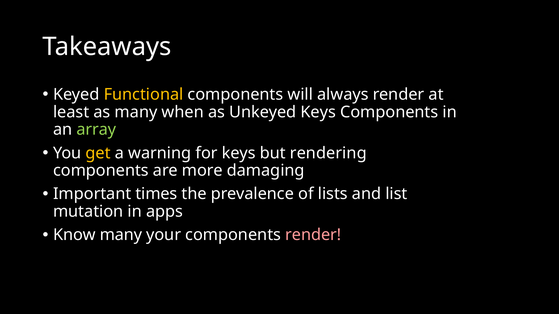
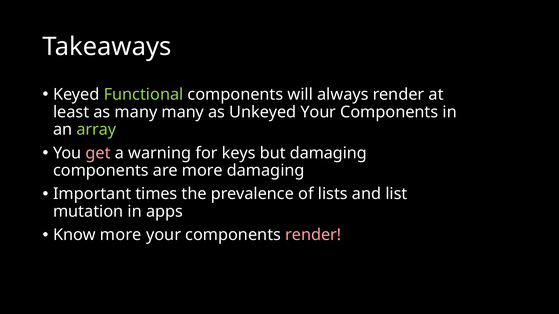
Functional colour: yellow -> light green (144, 95)
many when: when -> many (183, 112)
Unkeyed Keys: Keys -> Your (318, 112)
get colour: yellow -> pink (98, 153)
but rendering: rendering -> damaging (328, 153)
Know many: many -> more (121, 235)
